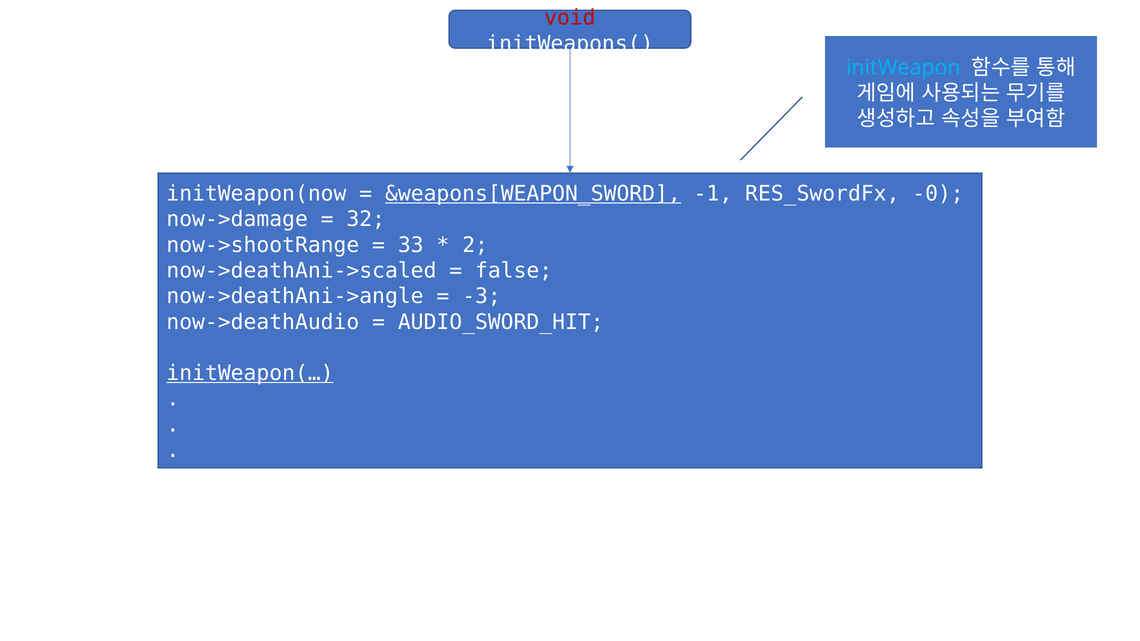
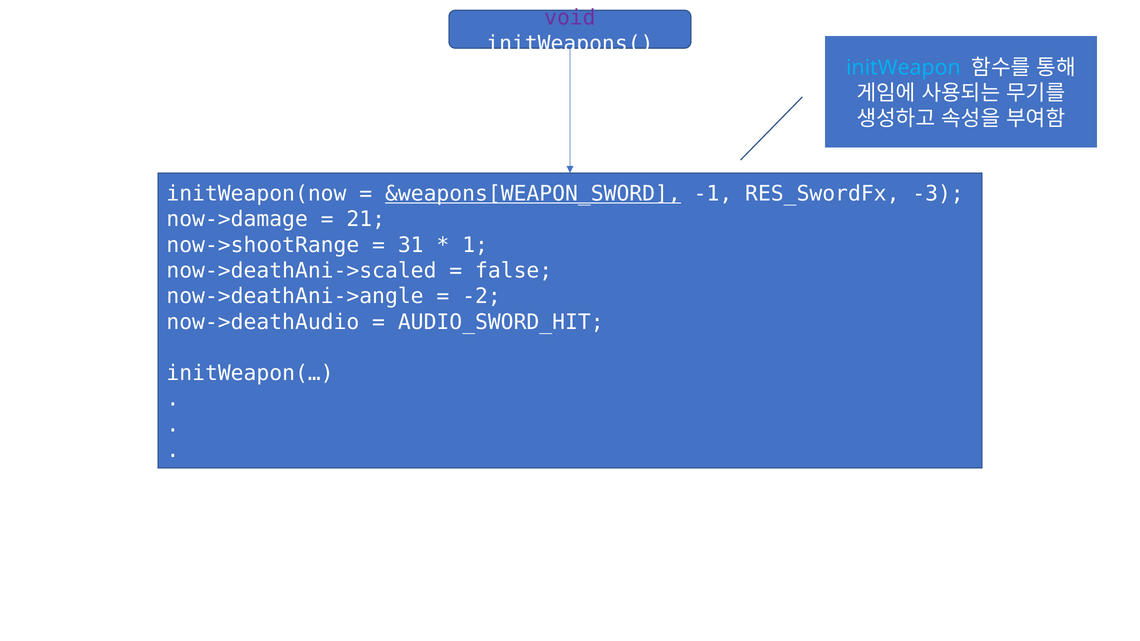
void colour: red -> purple (570, 18)
-0: -0 -> -3 (938, 194)
32: 32 -> 21 (366, 220)
33: 33 -> 31 (411, 245)
2: 2 -> 1 (475, 245)
-3: -3 -> -2 (482, 296)
initWeapon(… underline: present -> none (250, 373)
